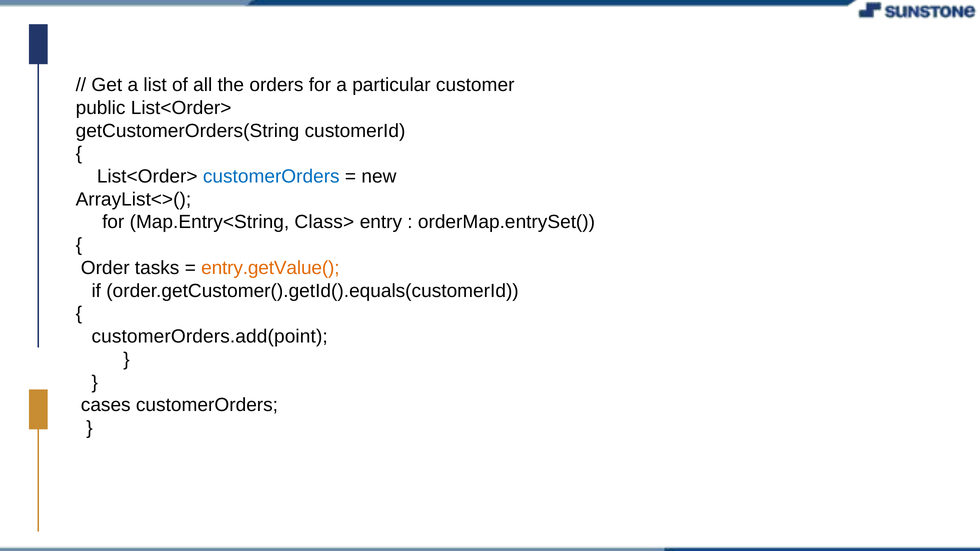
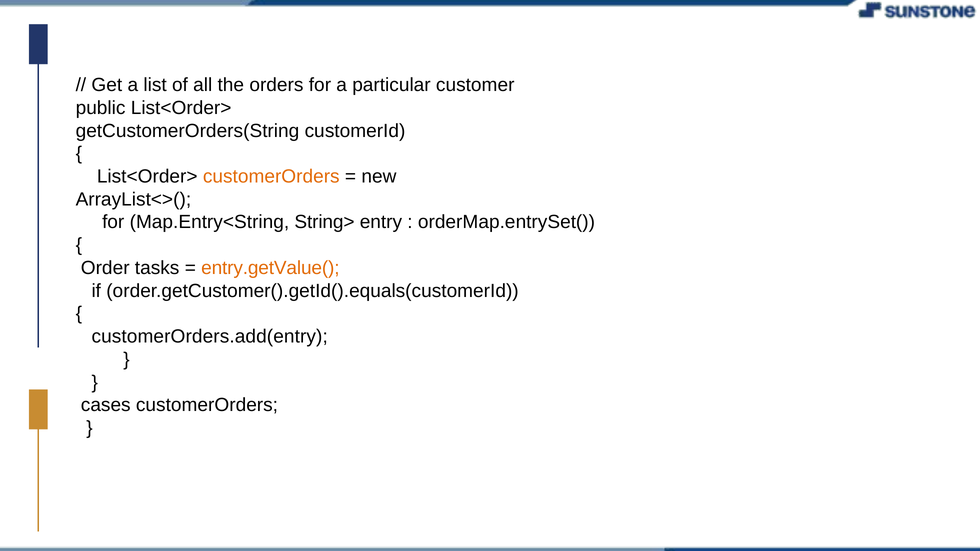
customerOrders colour: blue -> orange (271, 177)
Class>: Class> -> String> (325, 222)
customerOrders.add(point: customerOrders.add(point -> customerOrders.add(entry (210, 337)
